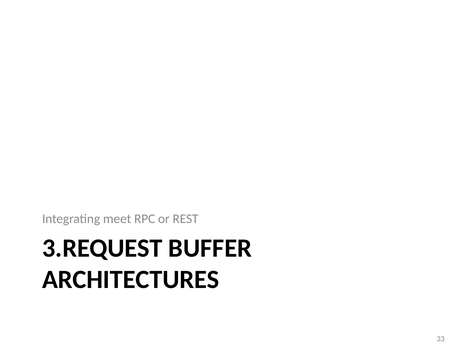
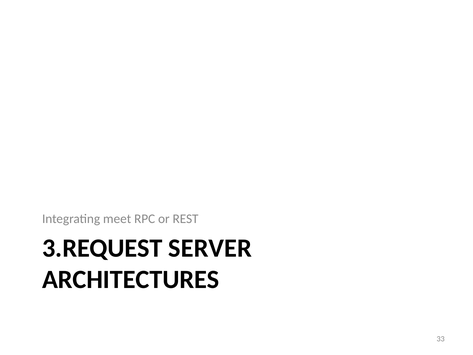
BUFFER: BUFFER -> SERVER (210, 248)
